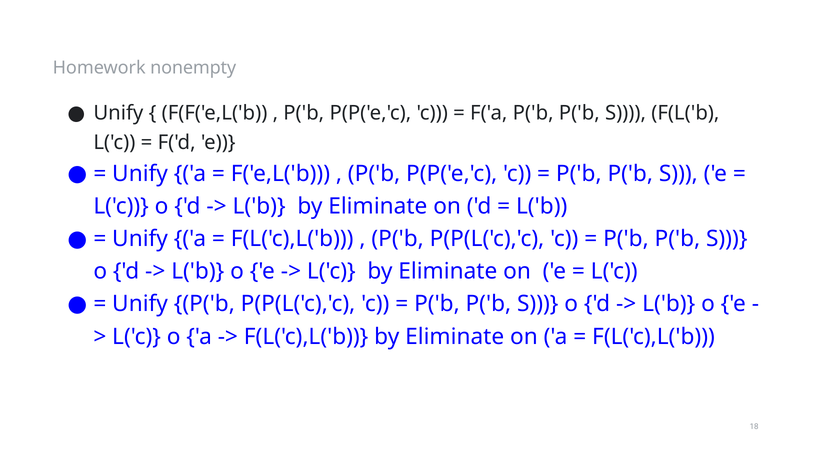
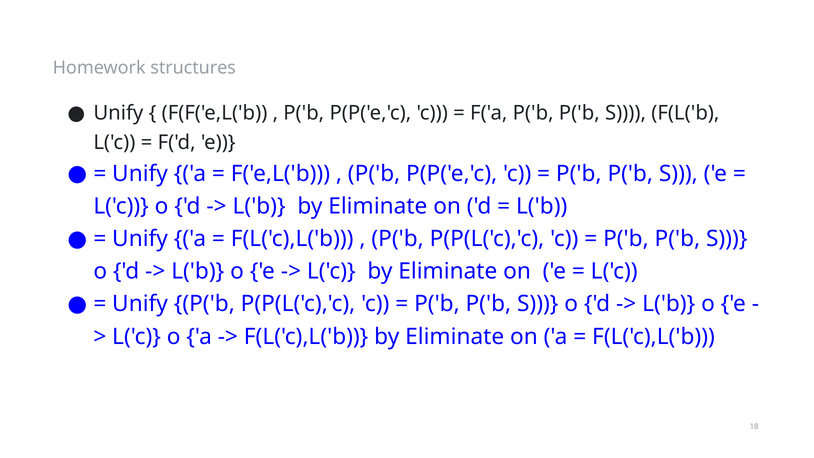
nonempty: nonempty -> structures (193, 68)
